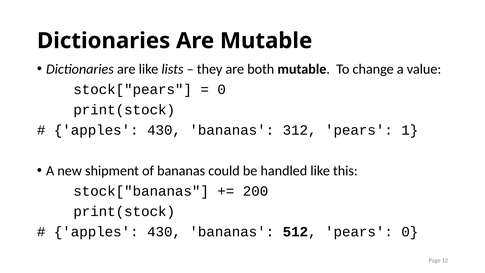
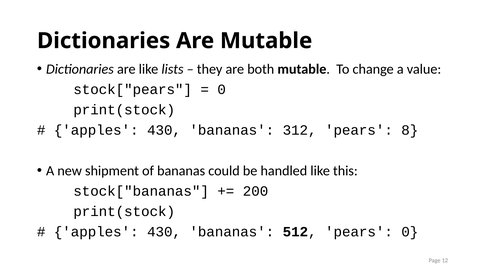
1: 1 -> 8 (410, 130)
